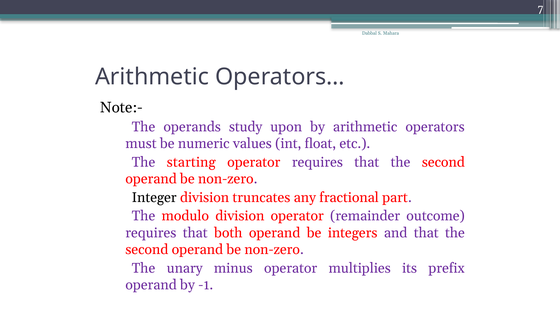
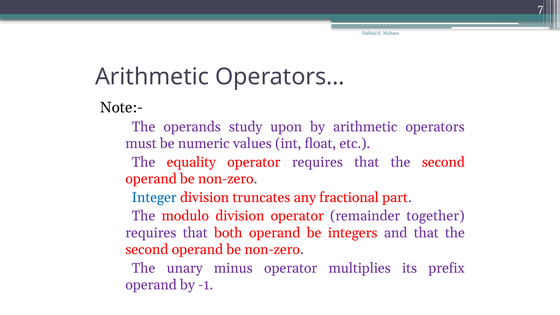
starting: starting -> equality (191, 162)
Integer colour: black -> blue (154, 197)
outcome: outcome -> together (435, 216)
